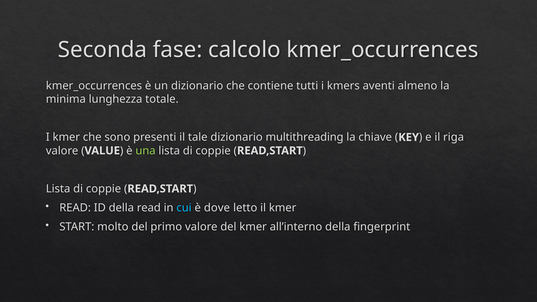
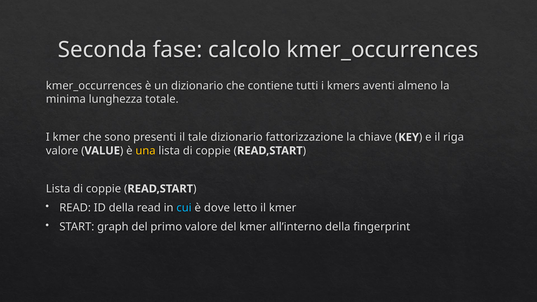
multithreading: multithreading -> fattorizzazione (305, 137)
una colour: light green -> yellow (145, 151)
molto: molto -> graph (113, 227)
